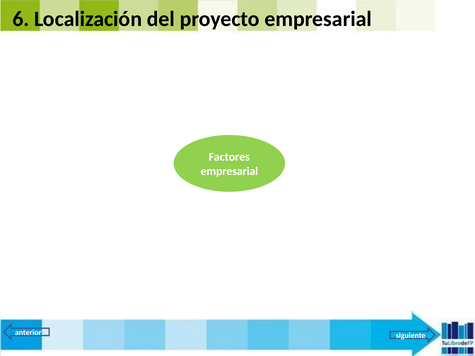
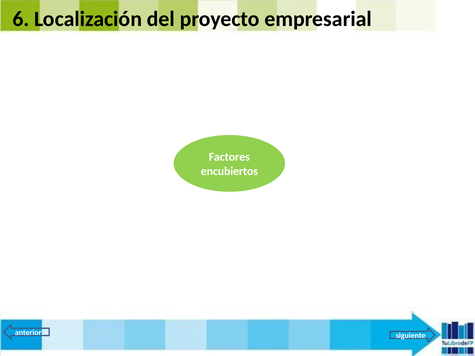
empresarial: empresarial -> encubiertos (229, 171)
